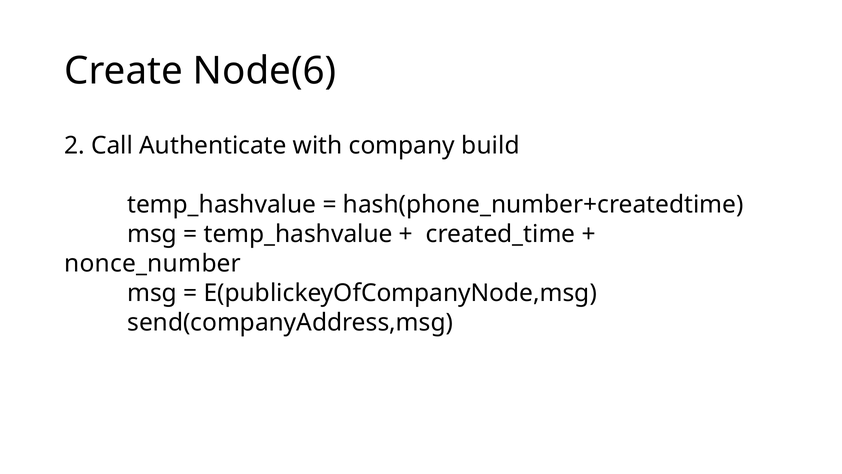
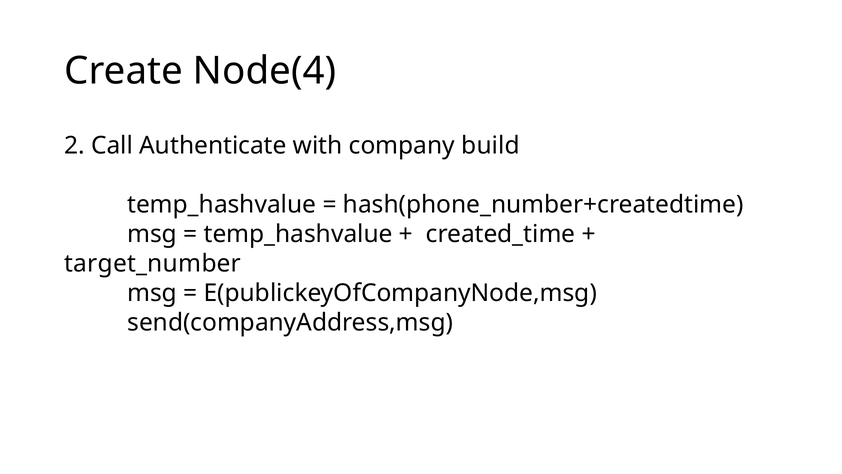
Node(6: Node(6 -> Node(4 (265, 71)
nonce_number: nonce_number -> target_number (153, 264)
